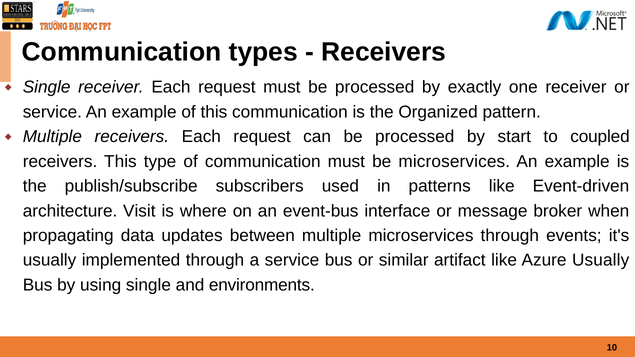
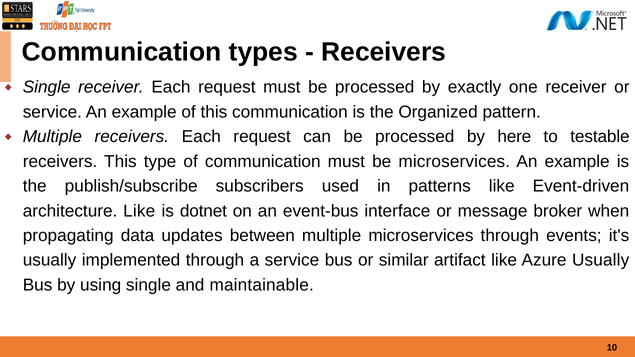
start: start -> here (514, 137)
coupled: coupled -> testable (600, 137)
architecture Visit: Visit -> Like (139, 211)
where: where -> dotnet (203, 211)
environments: environments -> maintainable (262, 285)
